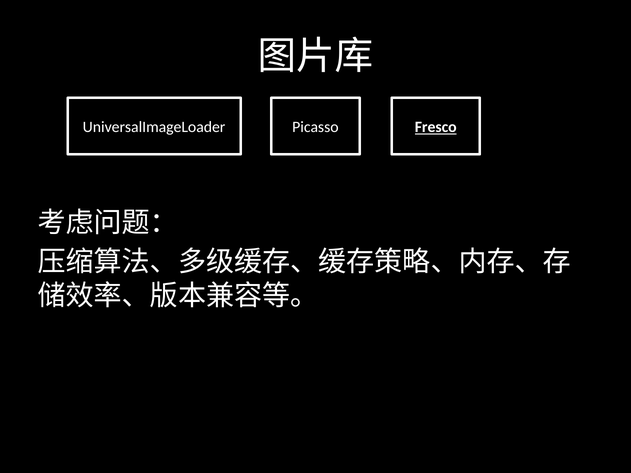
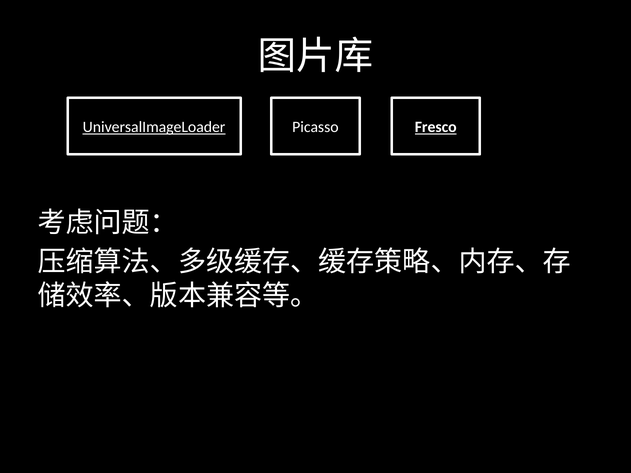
UniversalImageLoader underline: none -> present (154, 127)
